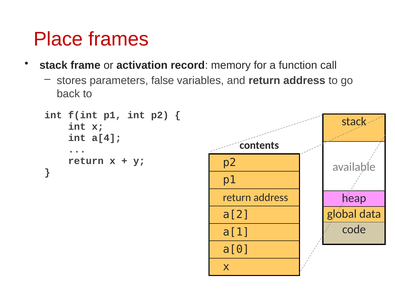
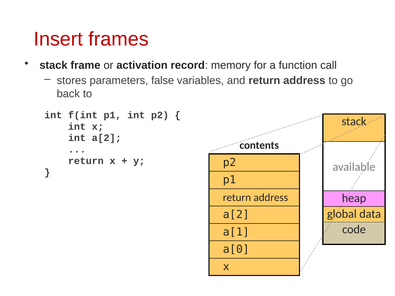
Place: Place -> Insert (58, 39)
int a[4: a[4 -> a[2 (107, 138)
